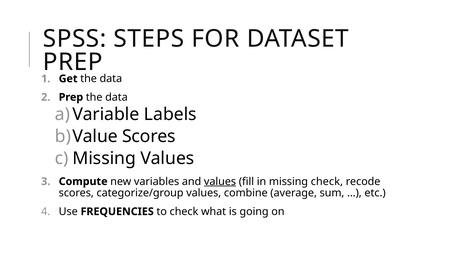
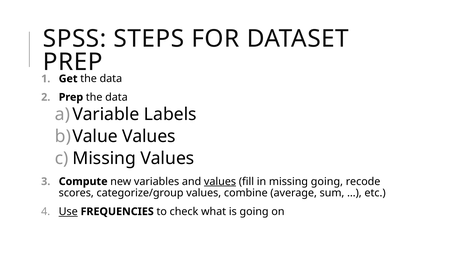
Scores: Scores -> Values (149, 136)
missing check: check -> going (327, 181)
Use underline: none -> present (68, 211)
